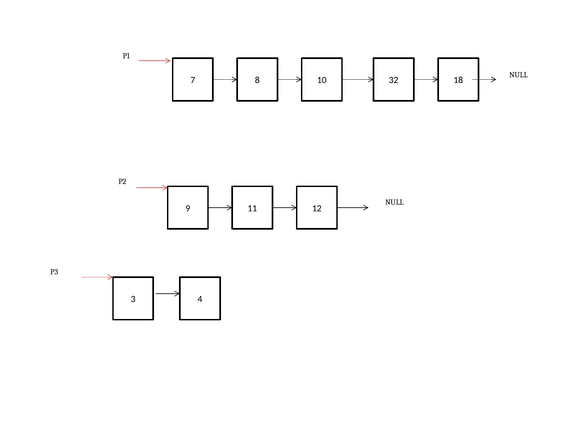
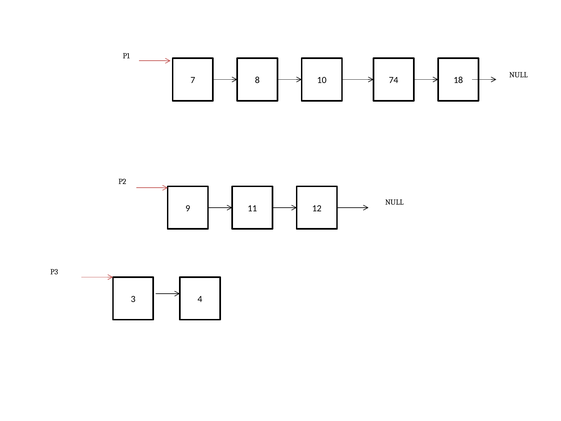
32: 32 -> 74 (394, 80)
